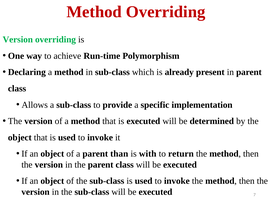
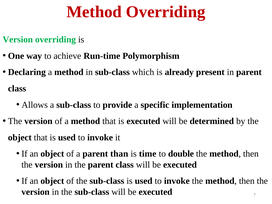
with: with -> time (148, 154)
return: return -> double (181, 154)
